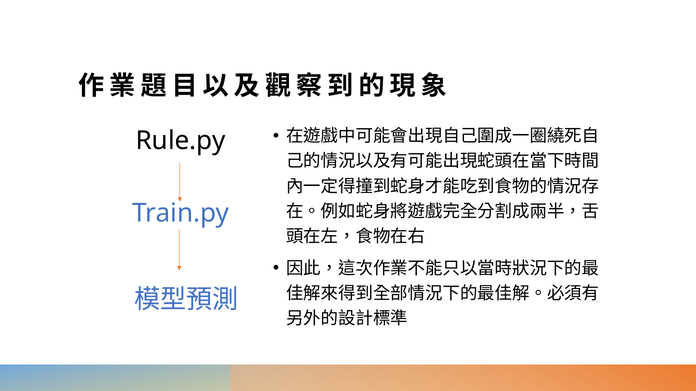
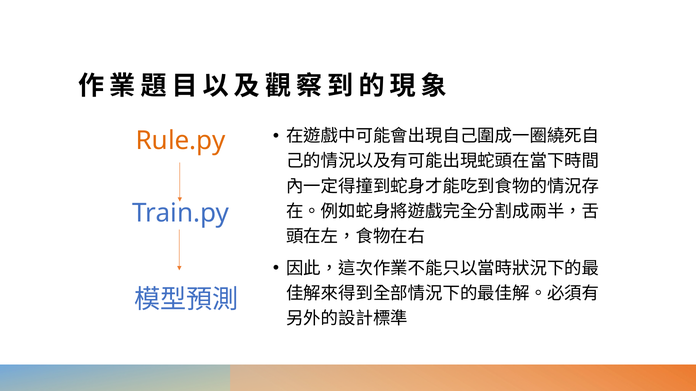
Rule.py colour: black -> orange (181, 141)
